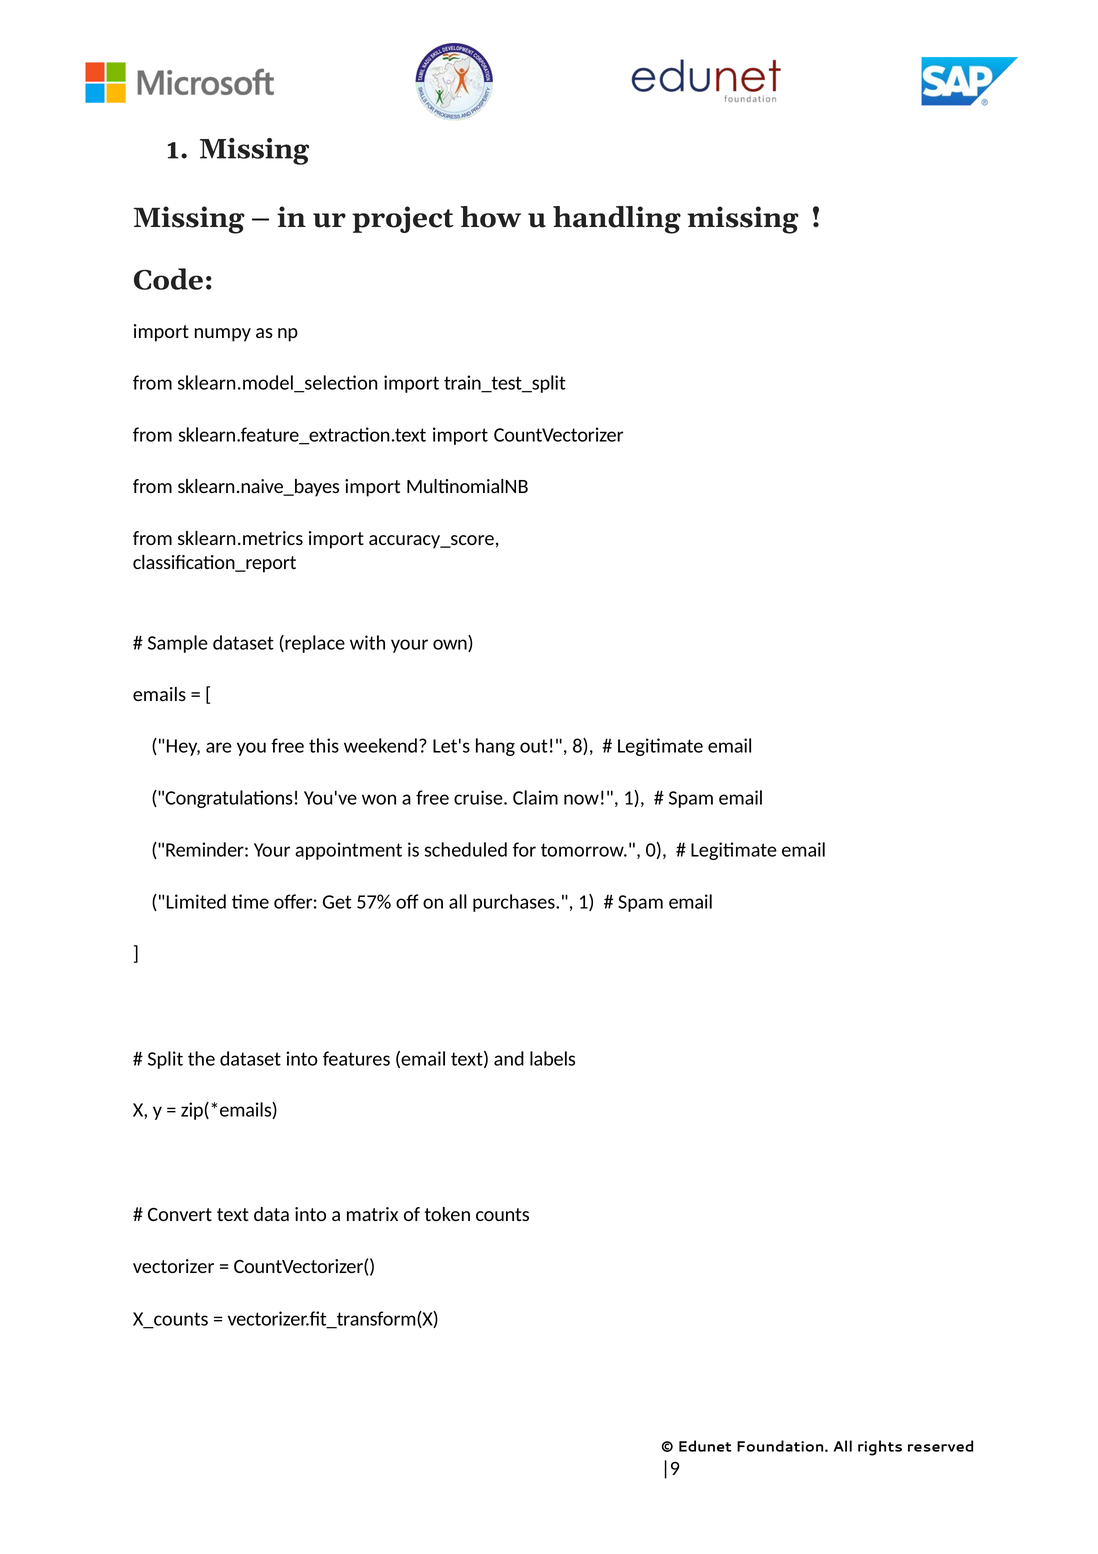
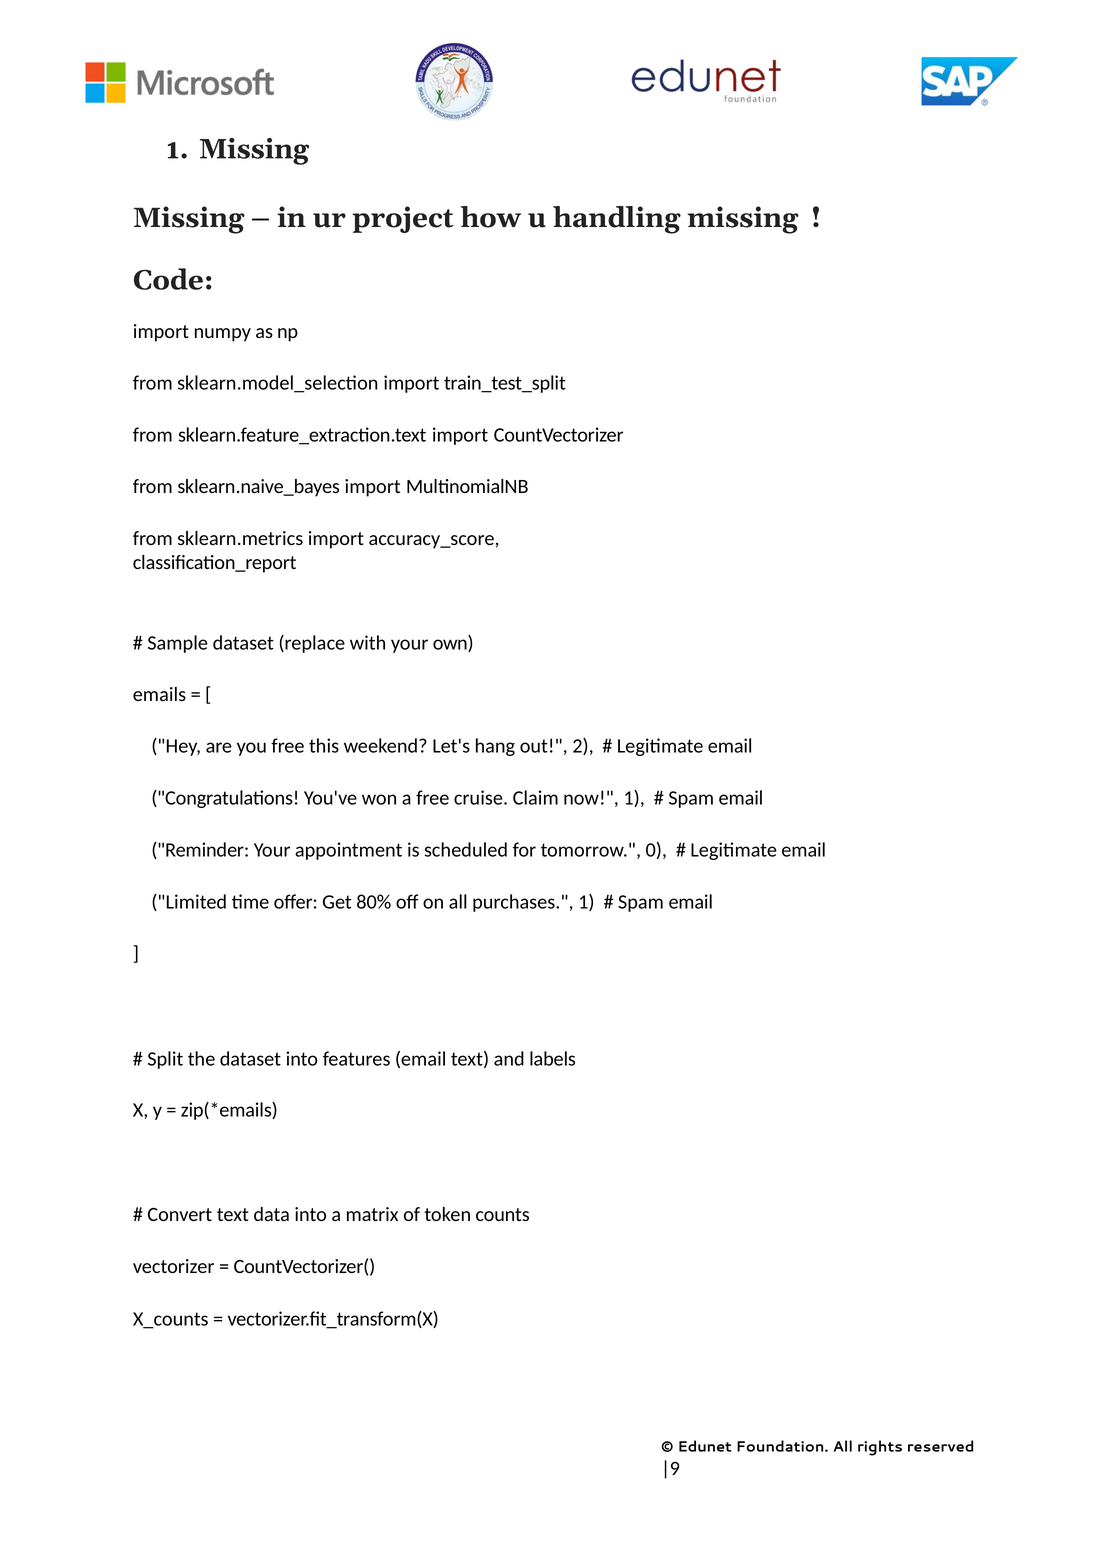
8: 8 -> 2 (583, 746)
57%: 57% -> 80% (374, 902)
